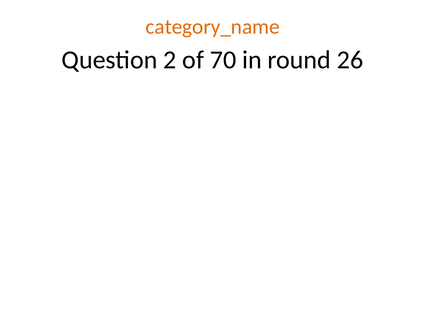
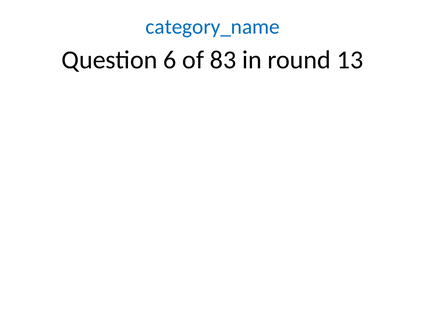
category_name colour: orange -> blue (213, 27)
2: 2 -> 6 (170, 60)
70: 70 -> 83 (223, 60)
26: 26 -> 13 (350, 60)
